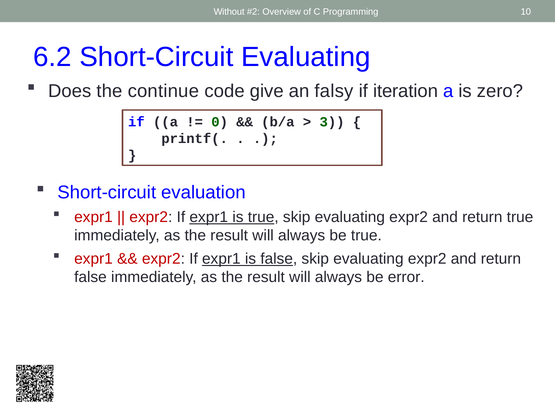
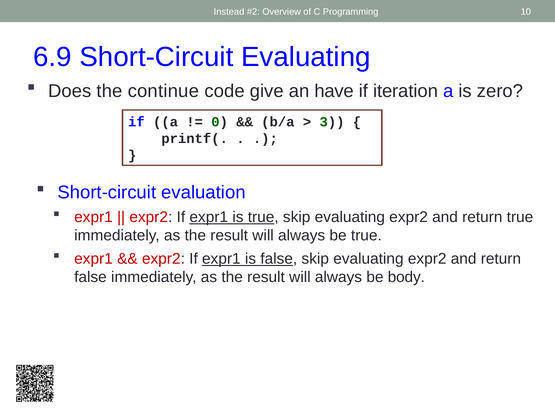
Without: Without -> Instead (229, 12)
6.2: 6.2 -> 6.9 (52, 57)
falsy: falsy -> have (334, 91)
error: error -> body (406, 277)
